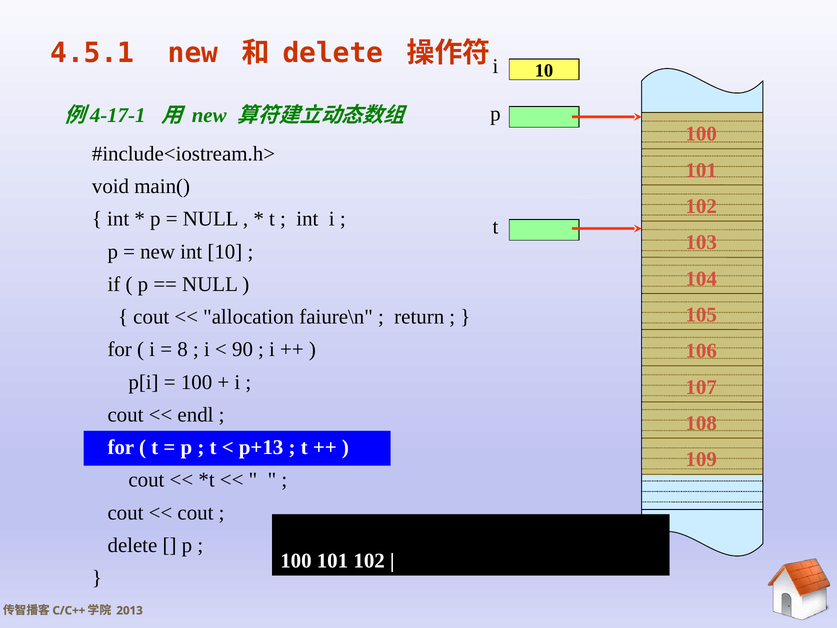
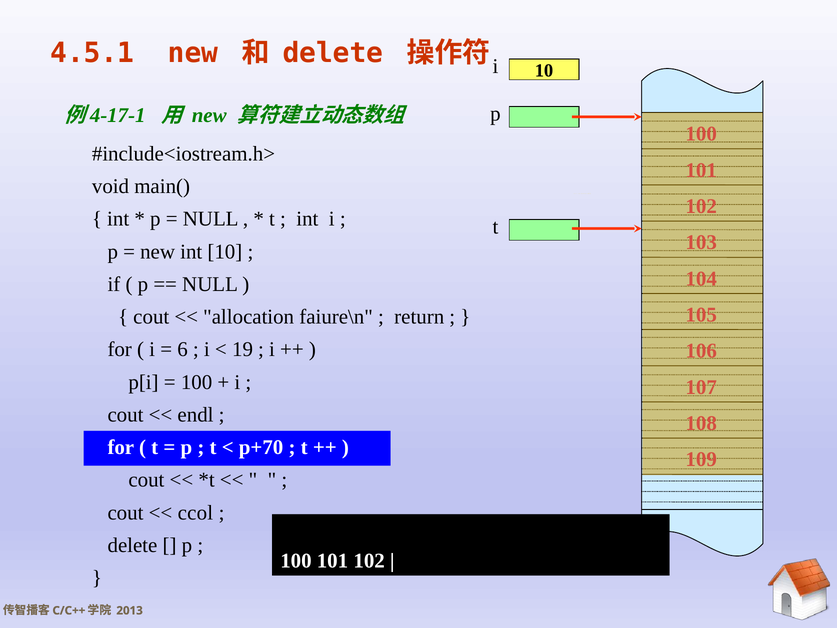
8: 8 -> 6 (183, 349)
90: 90 -> 19 (243, 349)
p+13: p+13 -> p+70 (261, 447)
cout: cout -> ccol (195, 512)
